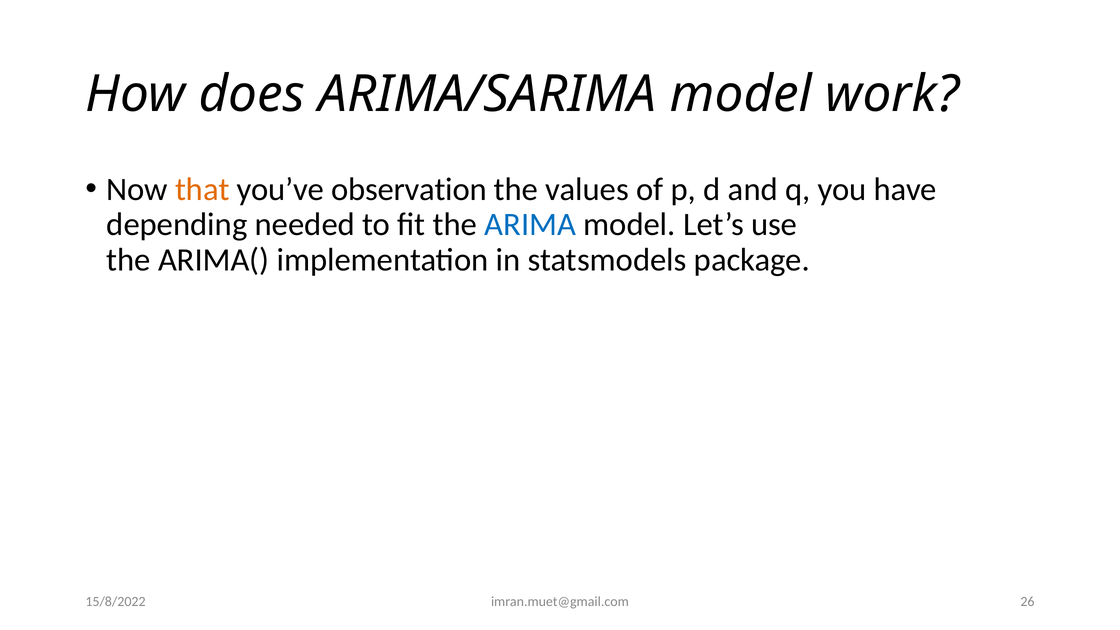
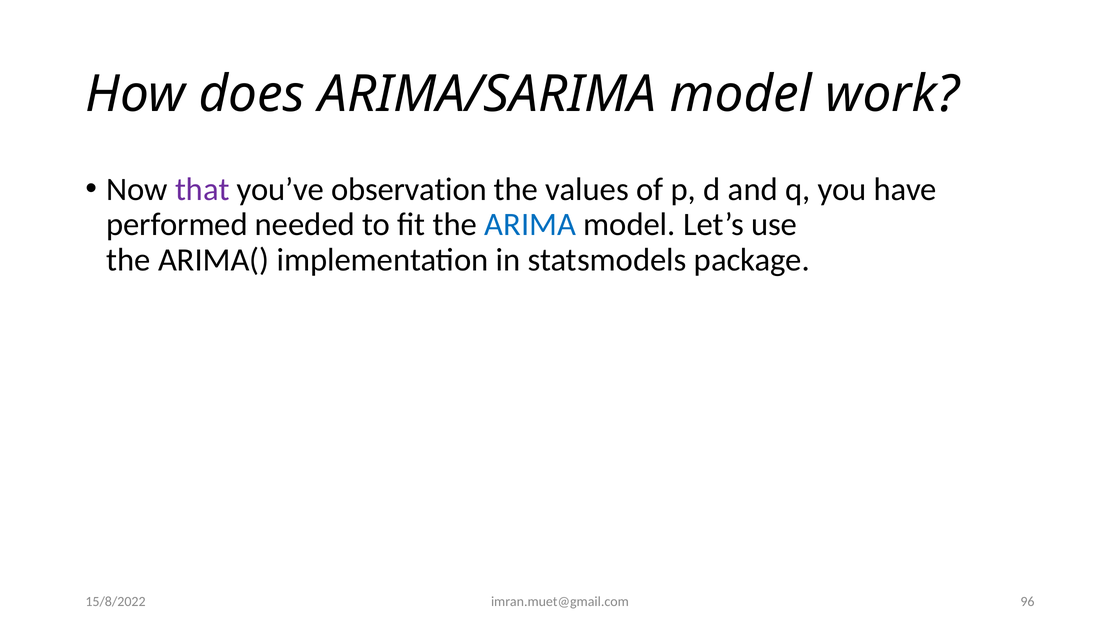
that colour: orange -> purple (202, 189)
depending: depending -> performed (177, 225)
26: 26 -> 96 (1027, 602)
